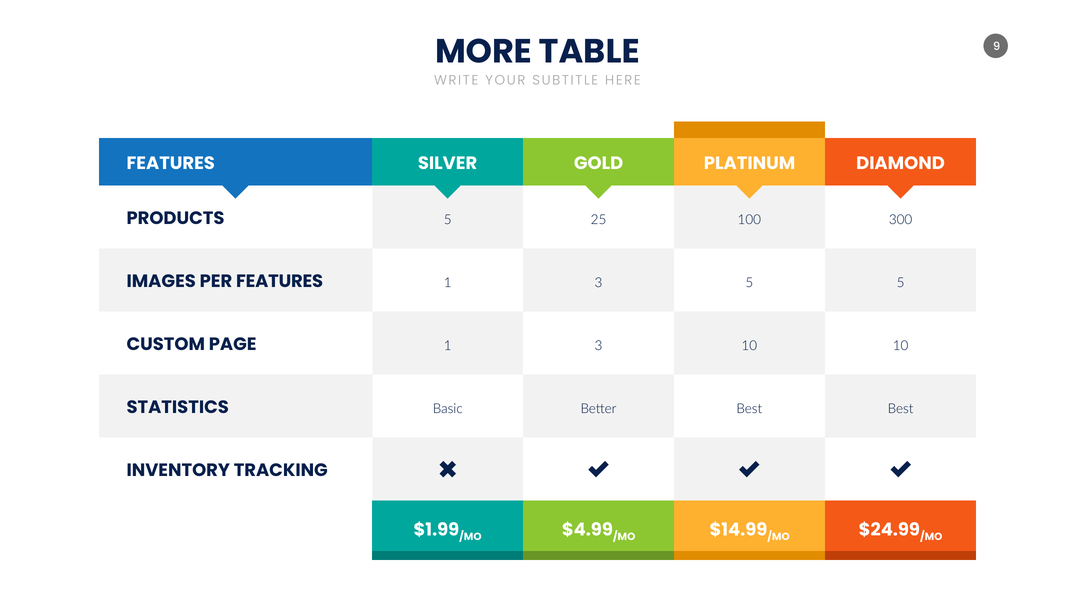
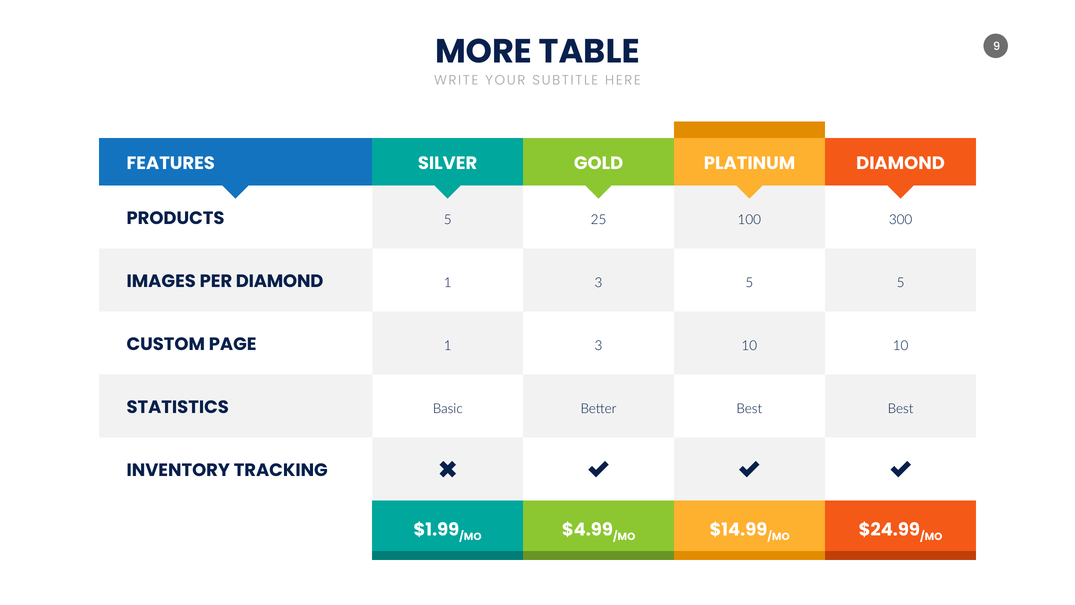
PER FEATURES: FEATURES -> DIAMOND (280, 281)
